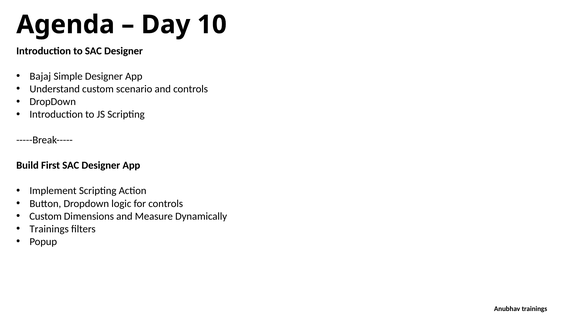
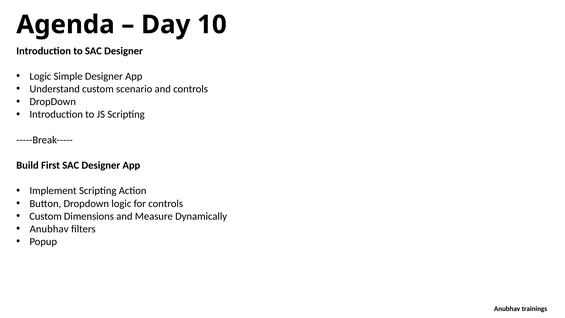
Bajaj: Bajaj -> Logic (40, 76)
Trainings: Trainings -> Anubhav (49, 229)
